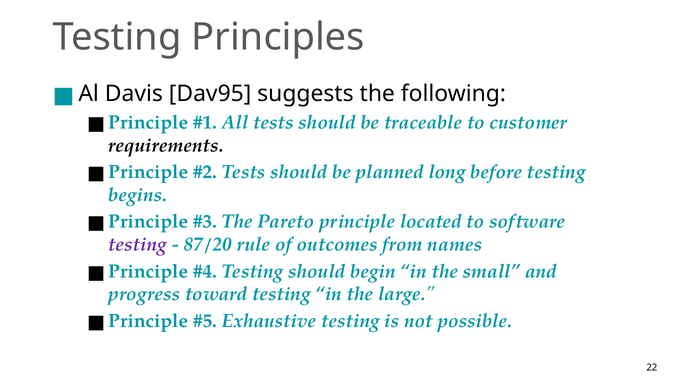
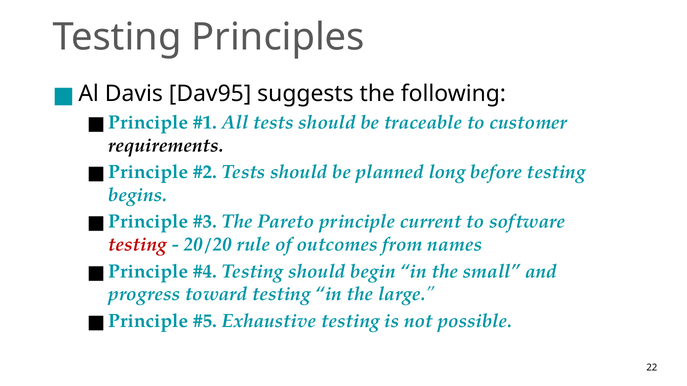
located: located -> current (431, 222)
testing colour: purple -> red (138, 245)
87/20: 87/20 -> 20/20 (208, 245)
